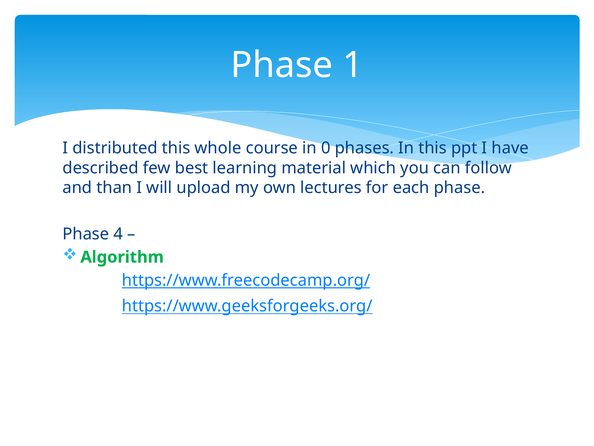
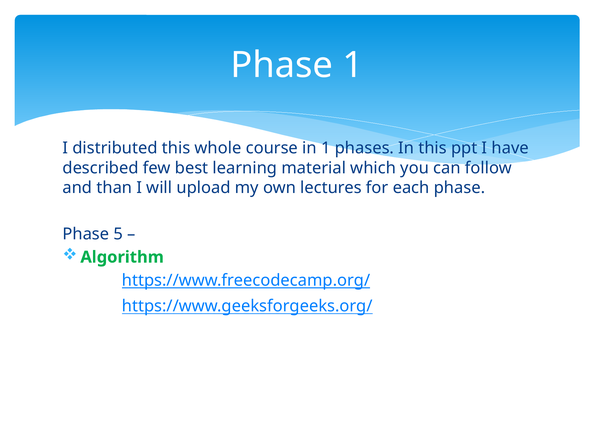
in 0: 0 -> 1 (326, 148)
4: 4 -> 5 (118, 234)
